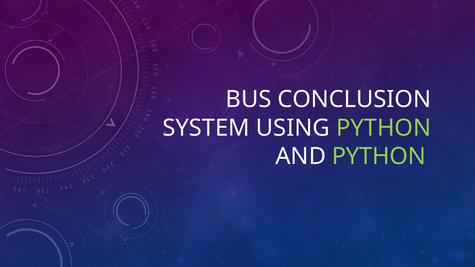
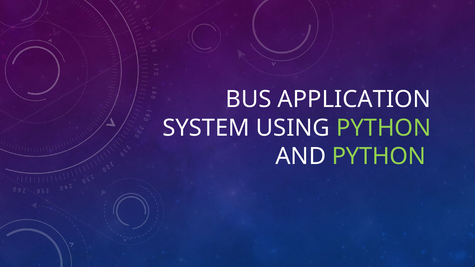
CONCLUSION: CONCLUSION -> APPLICATION (354, 99)
